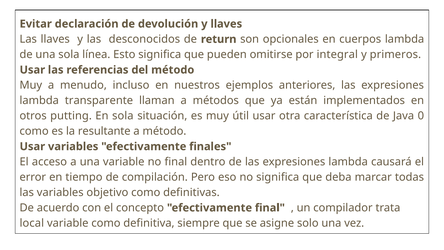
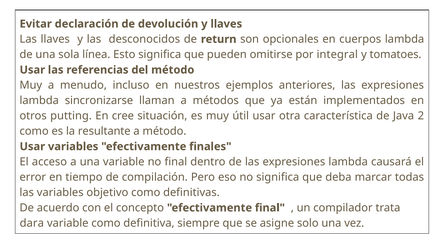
primeros: primeros -> tomatoes (396, 54)
transparente: transparente -> sincronizarse (99, 100)
En sola: sola -> cree (123, 116)
0: 0 -> 2 (421, 116)
local: local -> dara (32, 223)
